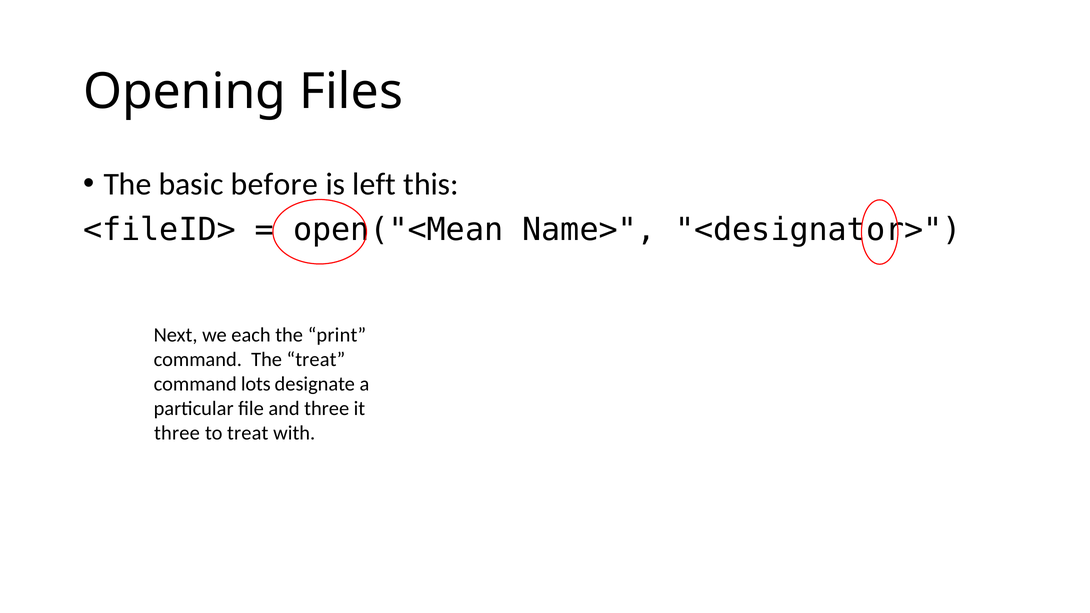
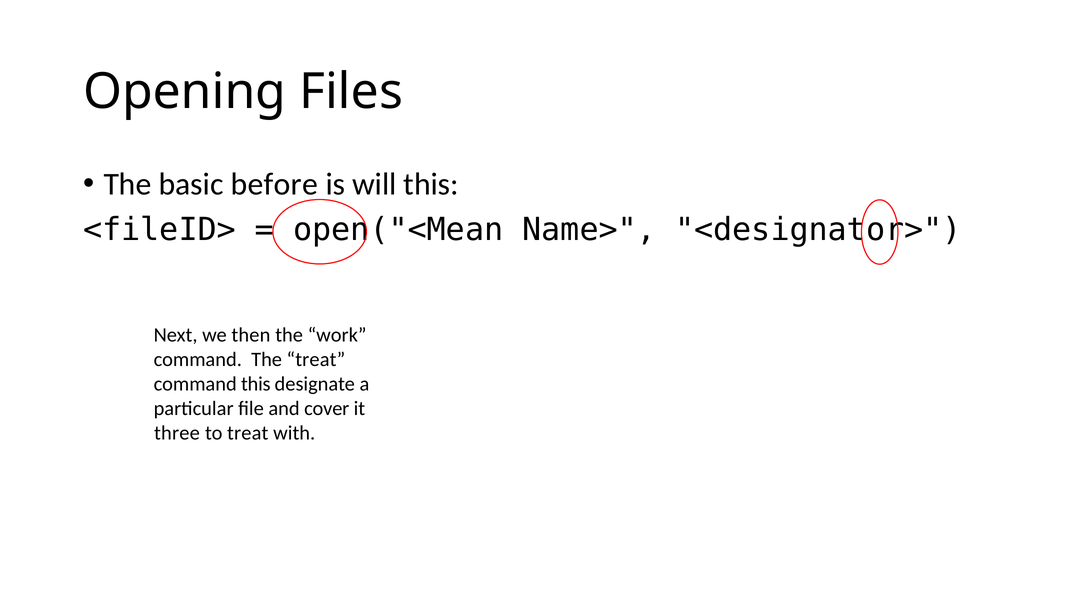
left: left -> will (374, 184)
each: each -> then (251, 335)
print: print -> work (337, 335)
command lots: lots -> this (256, 384)
and three: three -> cover (327, 409)
